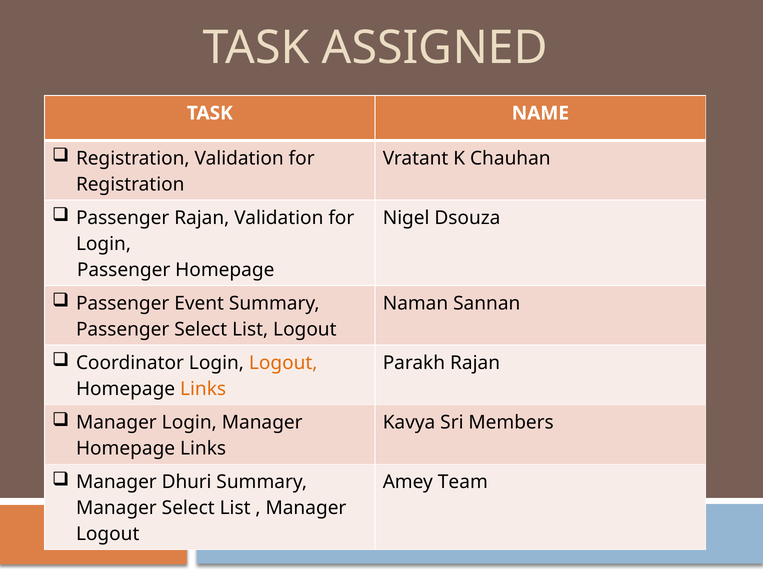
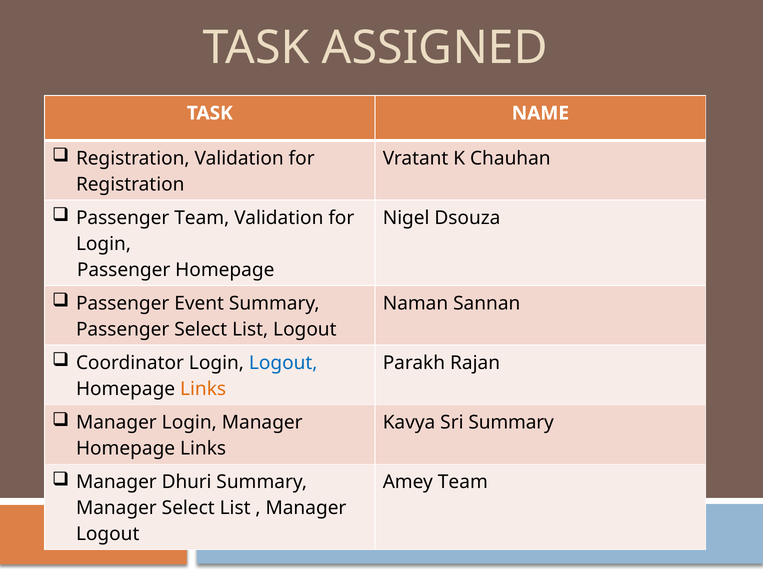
Passenger Rajan: Rajan -> Team (202, 218)
Logout colour: orange -> blue (283, 363)
Sri Members: Members -> Summary (511, 423)
